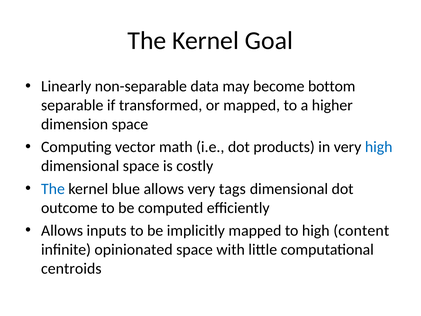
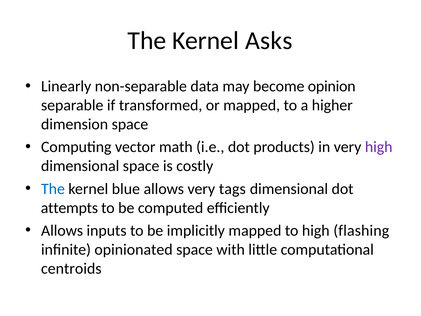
Goal: Goal -> Asks (269, 41)
bottom: bottom -> opinion (332, 86)
high colour: blue -> purple (379, 147)
outcome: outcome -> attempts (69, 208)
content: content -> flashing (361, 230)
